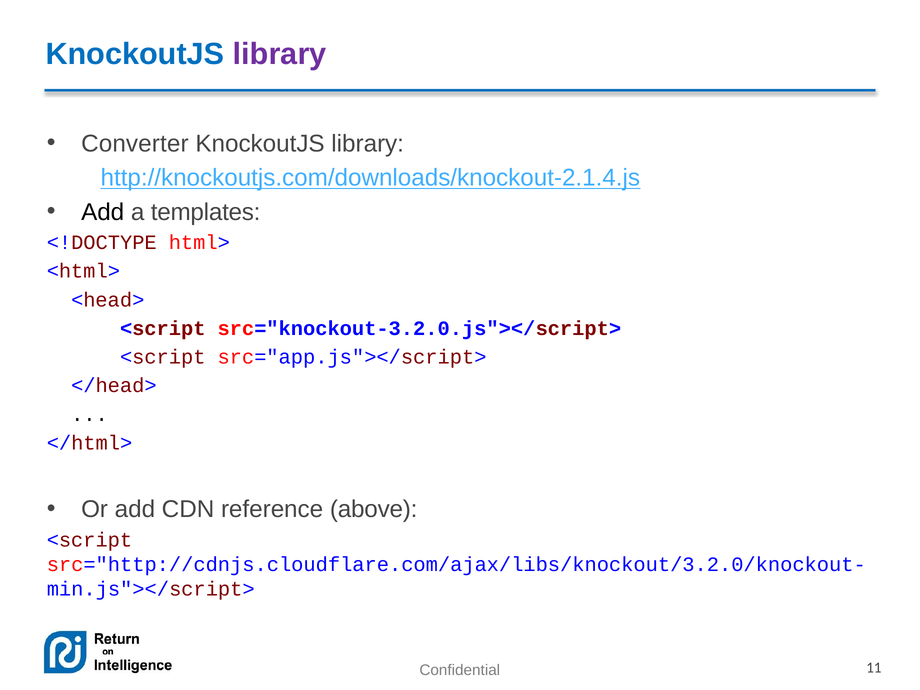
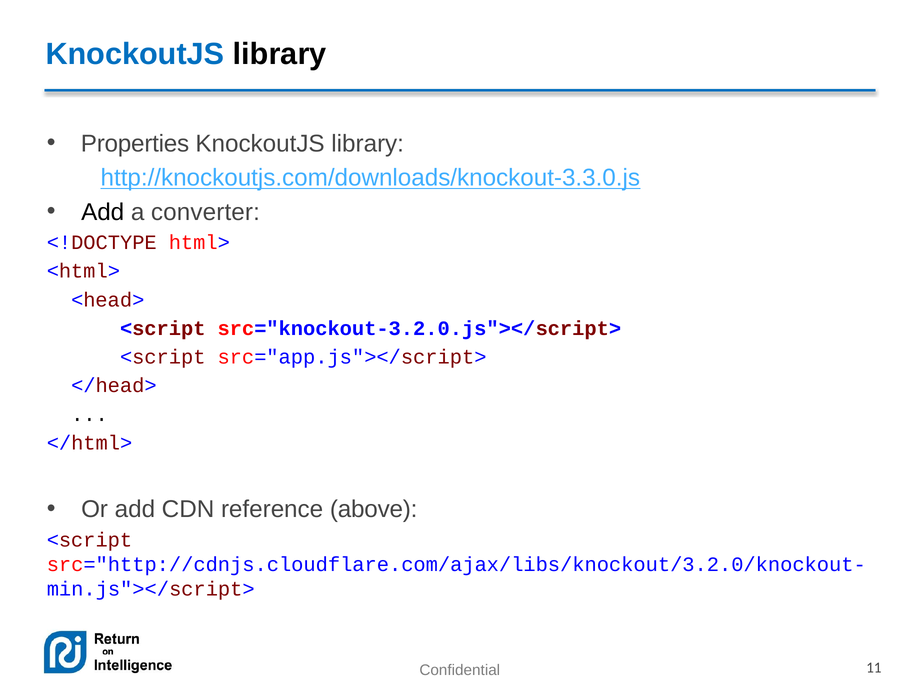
library colour: purple -> black (280, 54)
Converter: Converter -> Properties (135, 144)
http://knockoutjs.com/downloads/knockout-2.1.4.js: http://knockoutjs.com/downloads/knockout-2.1.4.js -> http://knockoutjs.com/downloads/knockout-3.3.0.js (370, 178)
templates: templates -> converter (205, 212)
